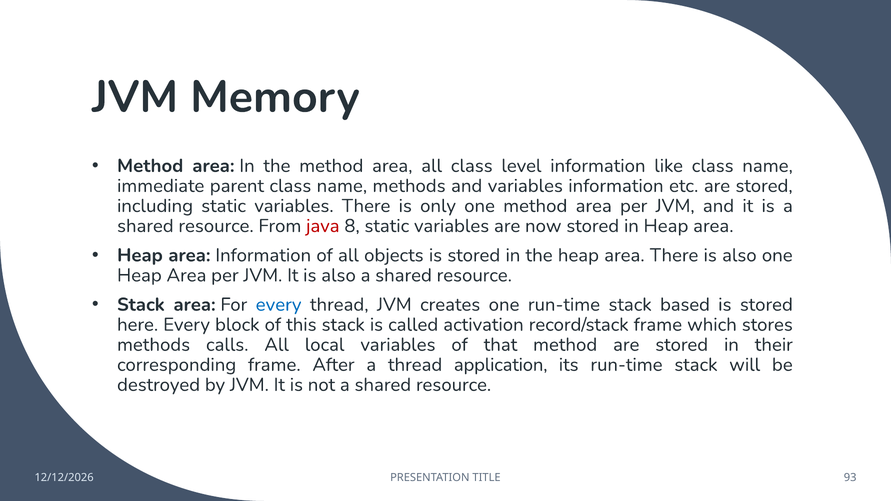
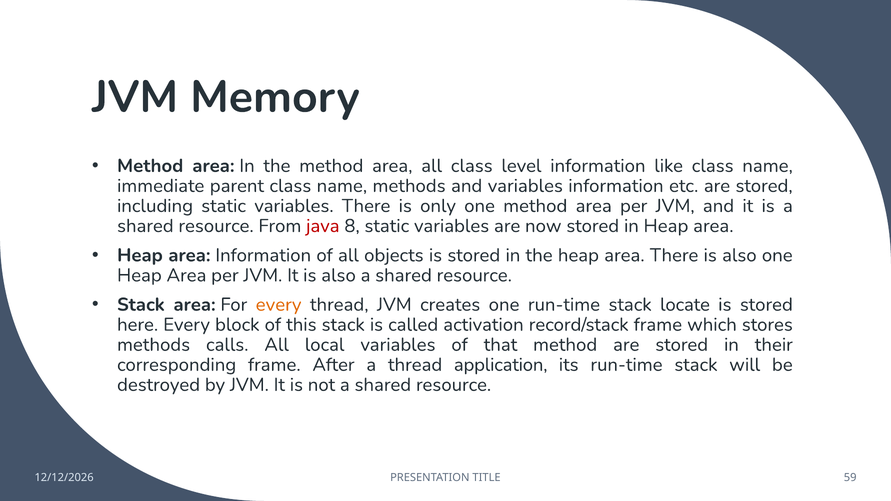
every colour: blue -> orange (279, 305)
based: based -> locate (685, 305)
93: 93 -> 59 (850, 478)
